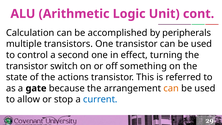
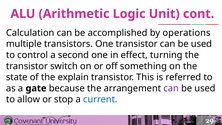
peripherals: peripherals -> operations (187, 33)
actions: actions -> explain (73, 77)
can colour: orange -> purple (171, 88)
